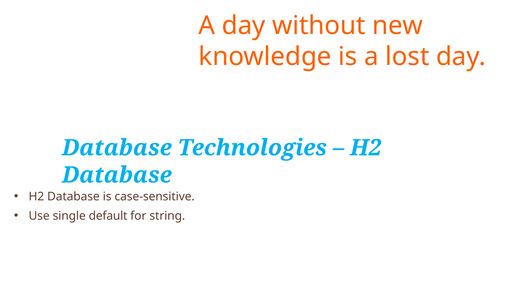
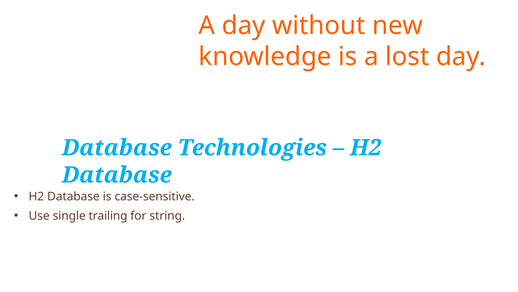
default: default -> trailing (108, 215)
